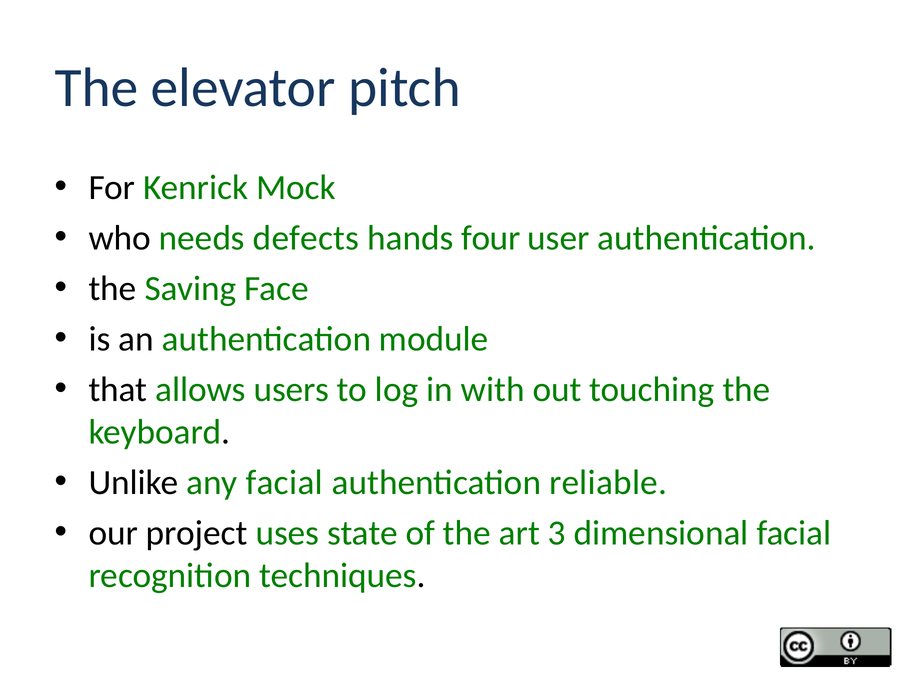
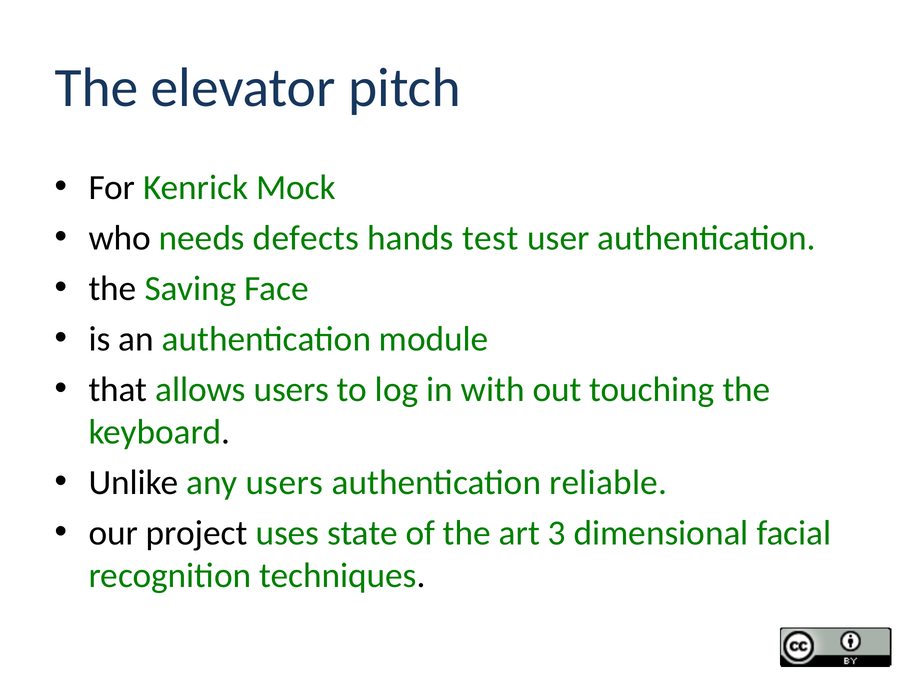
four: four -> test (490, 238)
any facial: facial -> users (284, 482)
